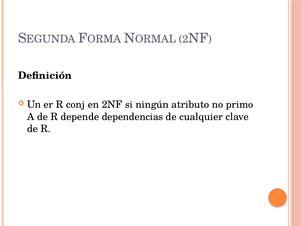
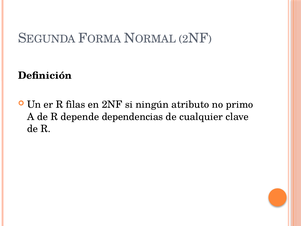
conj: conj -> filas (76, 105)
